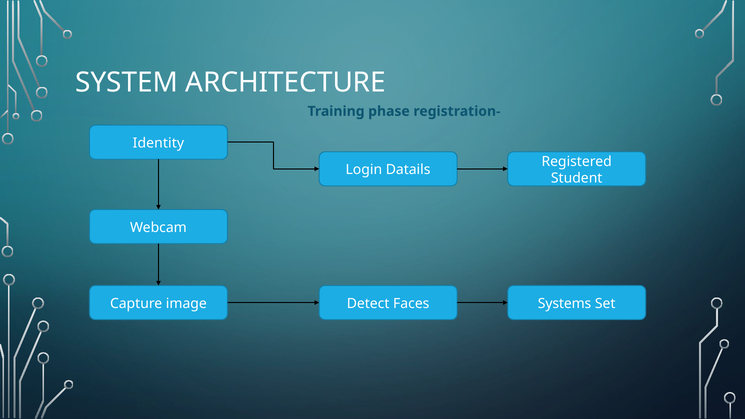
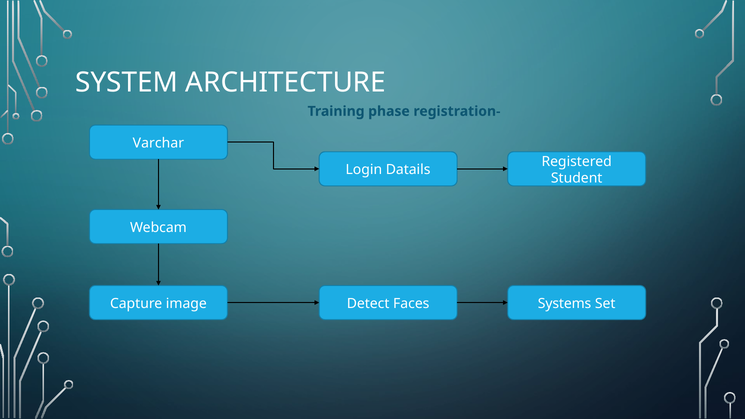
Identity: Identity -> Varchar (158, 143)
